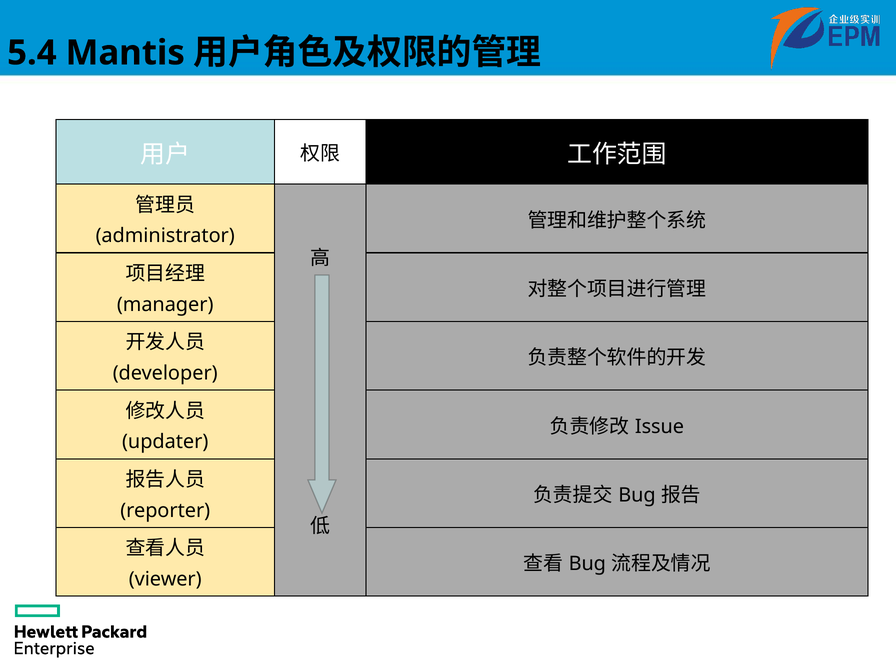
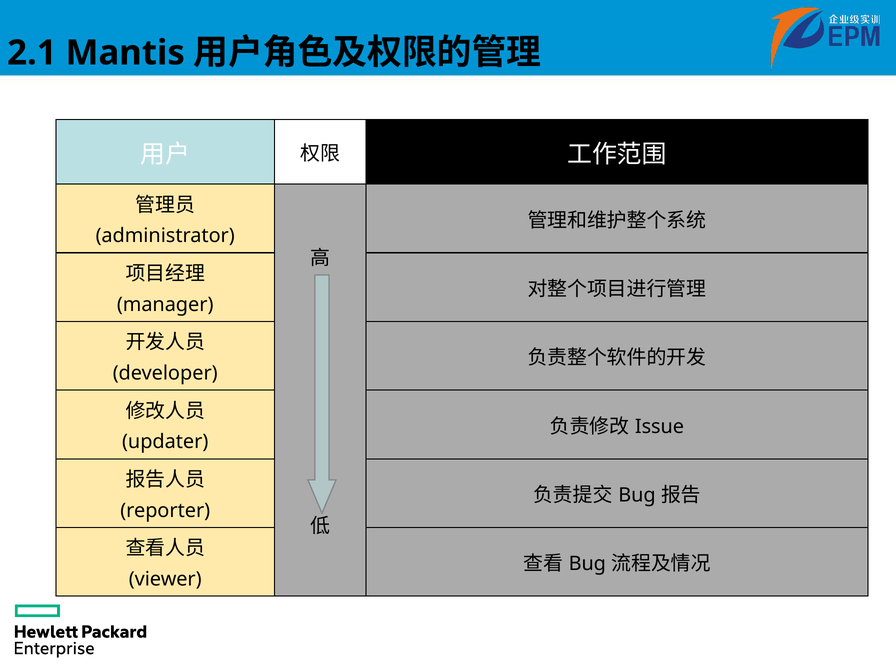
5.4: 5.4 -> 2.1 (32, 53)
